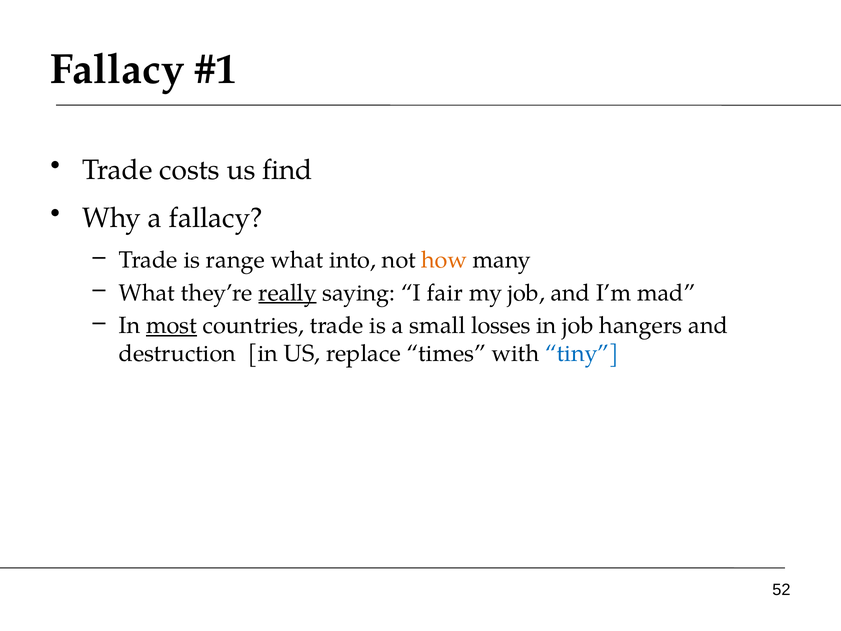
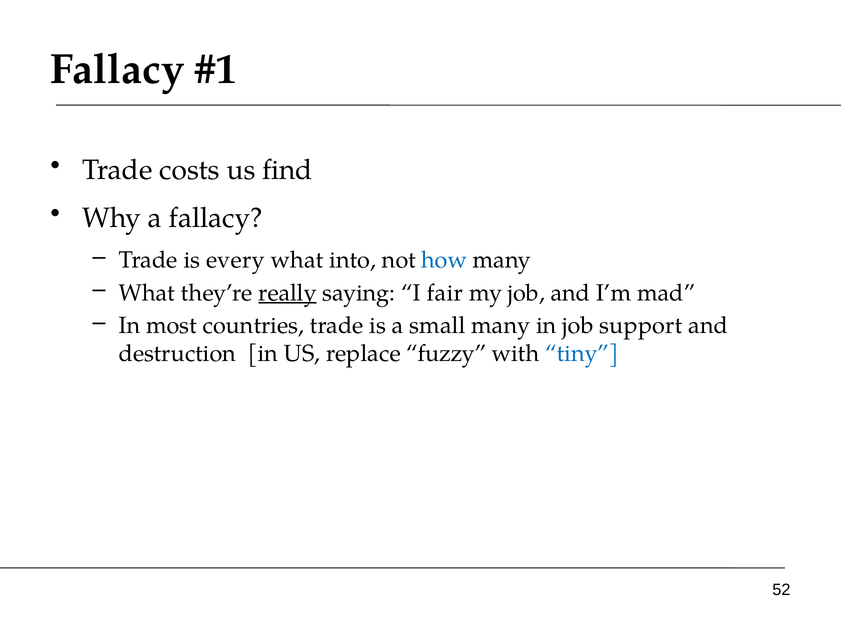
range: range -> every (235, 260)
how colour: orange -> blue (444, 260)
most underline: present -> none (171, 325)
small losses: losses -> many (501, 325)
hangers: hangers -> support (641, 325)
times: times -> fuzzy (446, 354)
